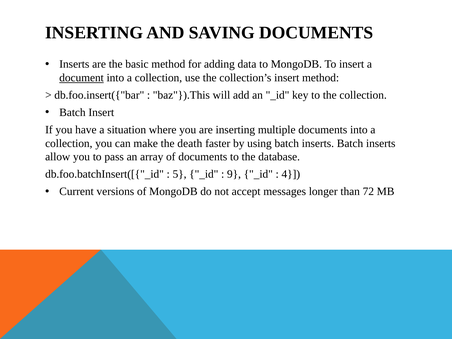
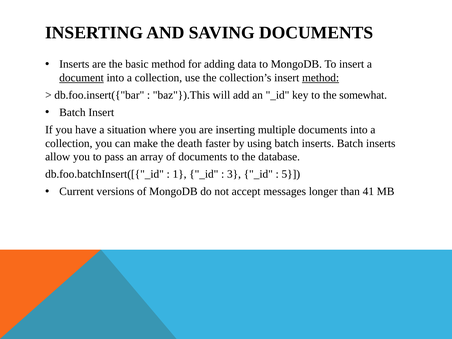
method underline: none -> present (321, 78)
the collection: collection -> somewhat (363, 95)
5: 5 -> 1 (180, 174)
9: 9 -> 3 (234, 174)
4: 4 -> 5 (291, 174)
72: 72 -> 41 (368, 192)
